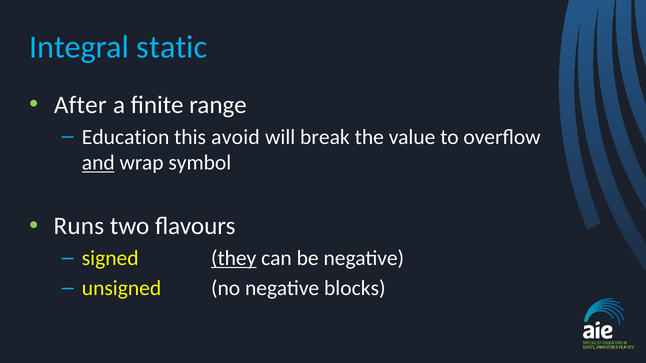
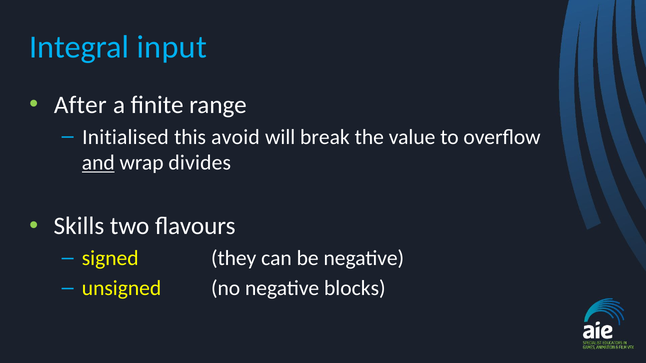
static: static -> input (172, 47)
Education: Education -> Initialised (125, 137)
symbol: symbol -> divides (200, 163)
Runs: Runs -> Skills (79, 226)
they underline: present -> none (234, 258)
